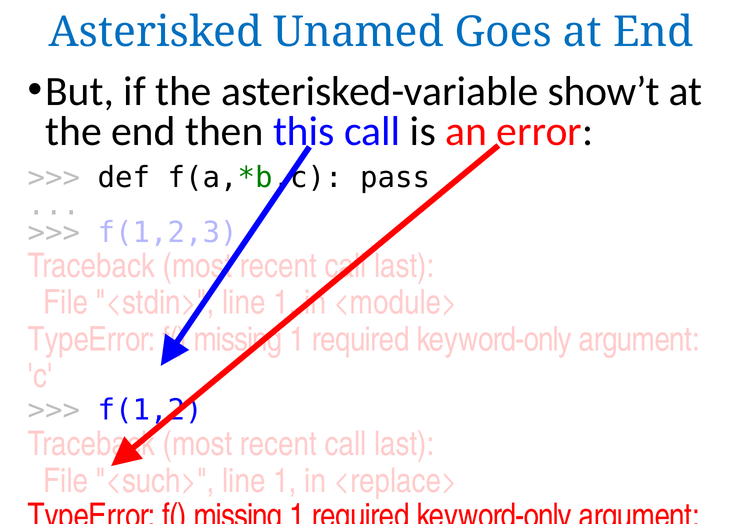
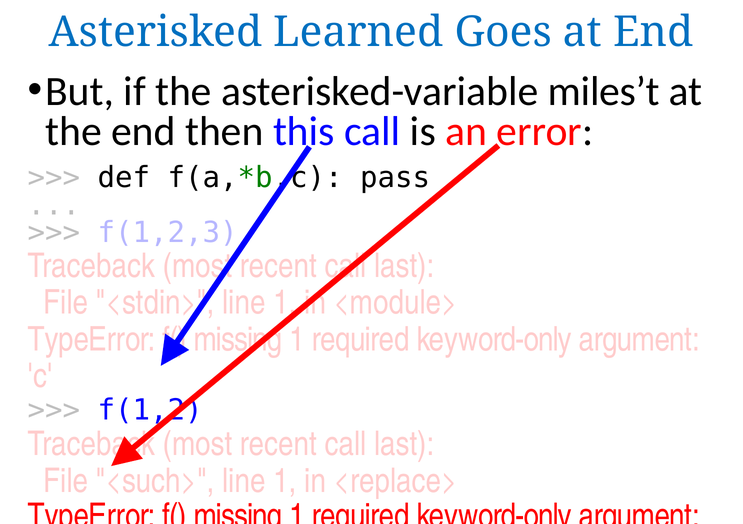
Unamed: Unamed -> Learned (358, 32)
show’t: show’t -> miles’t (604, 92)
